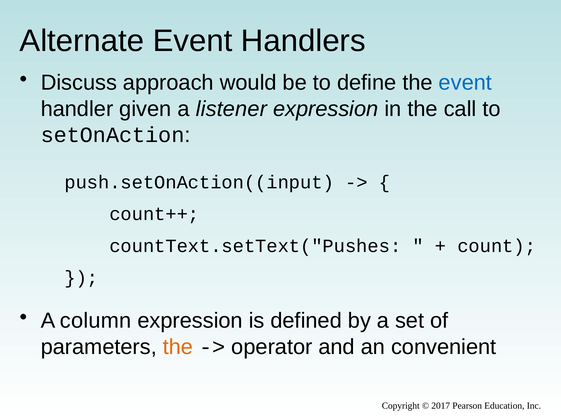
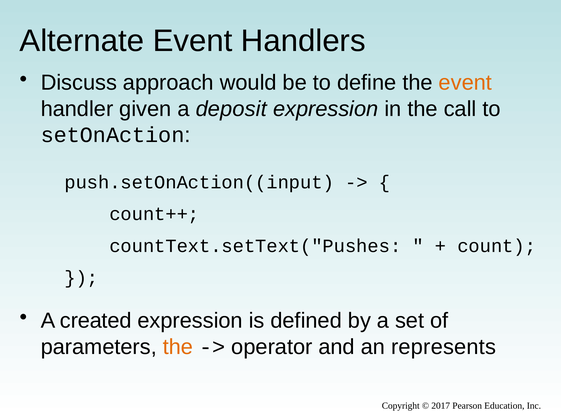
event colour: blue -> orange (465, 83)
listener: listener -> deposit (231, 109)
column: column -> created (96, 321)
convenient: convenient -> represents (444, 348)
